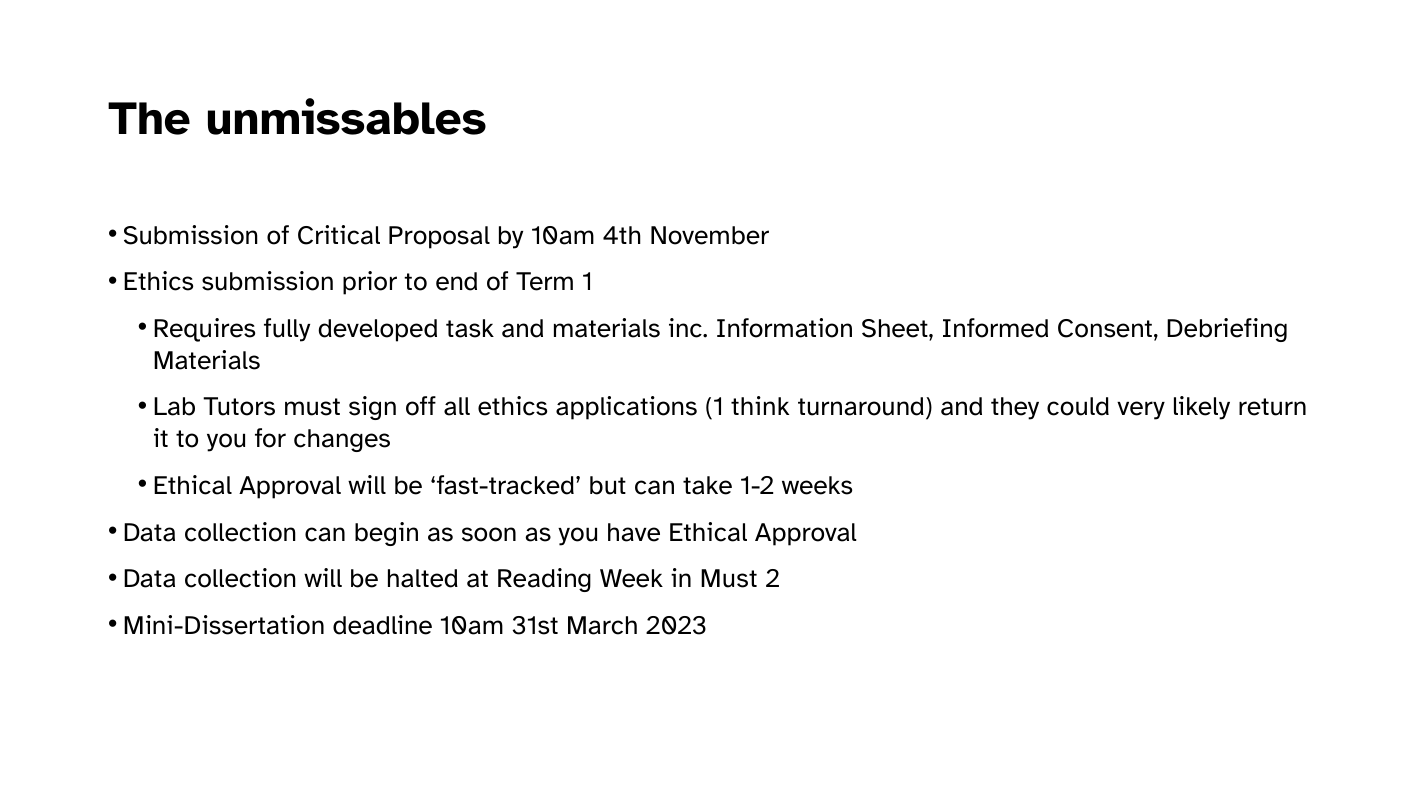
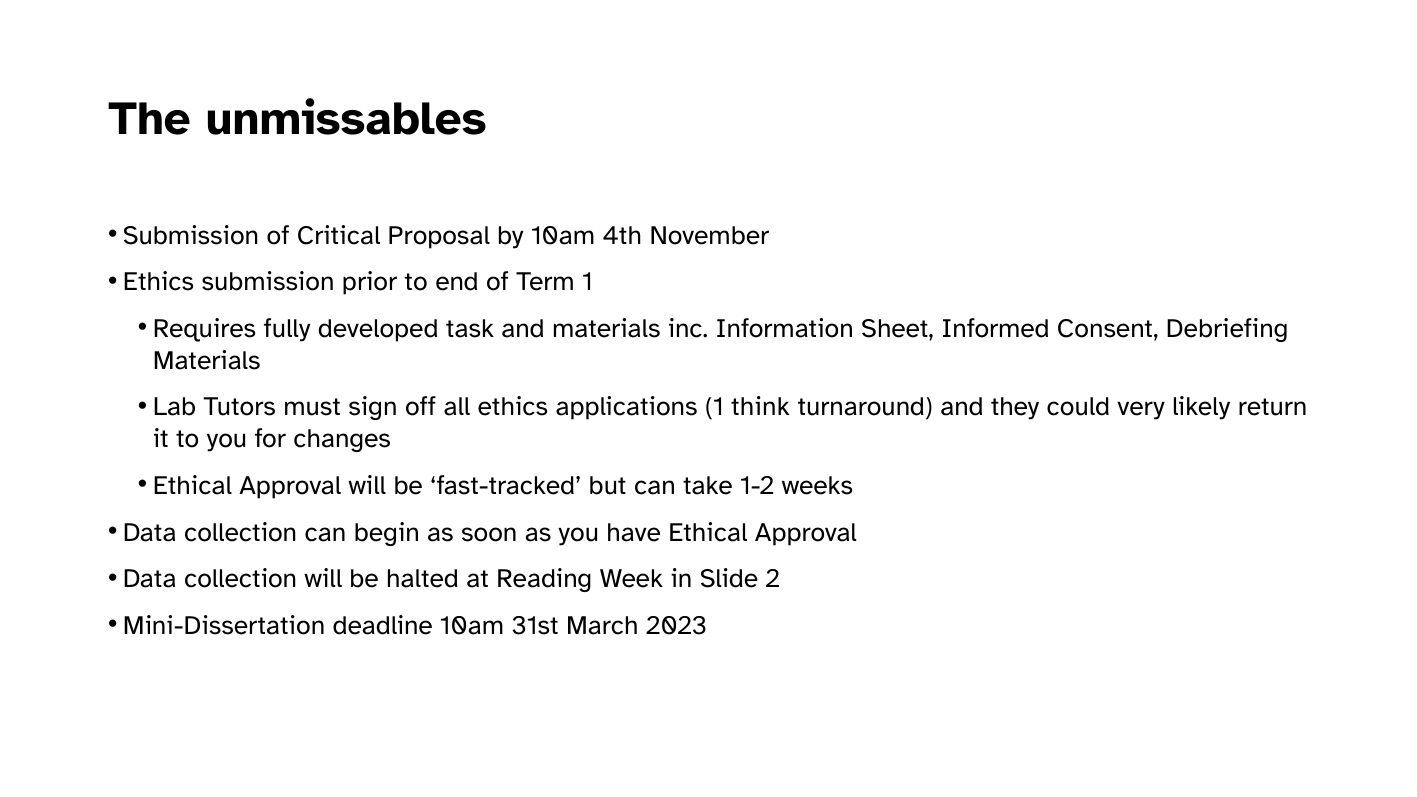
in Must: Must -> Slide (729, 579)
